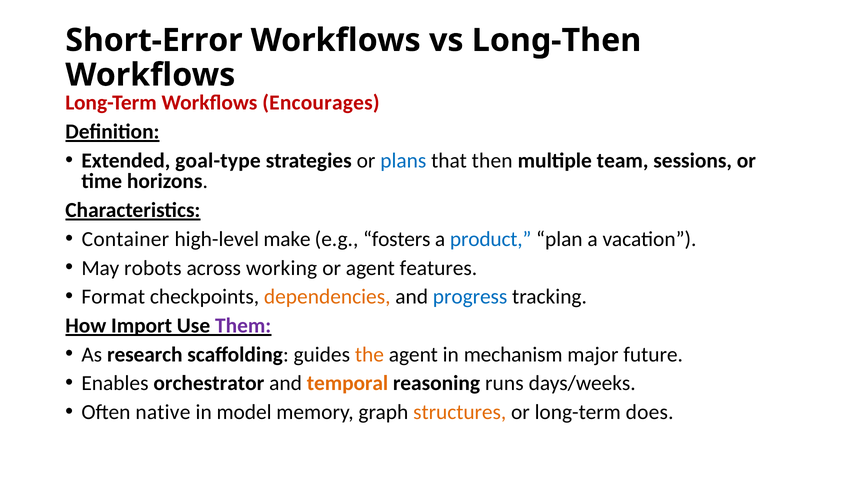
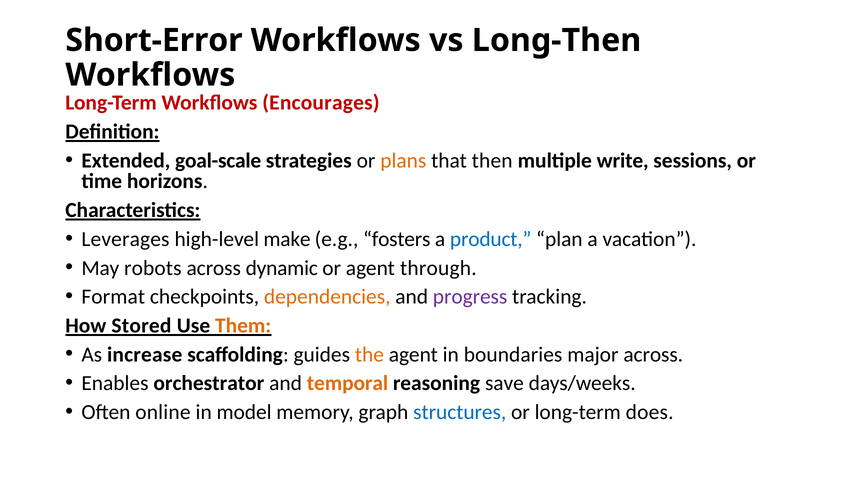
goal-type: goal-type -> goal-scale (218, 161)
plans colour: blue -> orange (403, 161)
team: team -> write (623, 161)
Container: Container -> Leverages (125, 239)
working: working -> dynamic (282, 268)
features: features -> through (438, 268)
progress colour: blue -> purple (470, 297)
Import: Import -> Stored (141, 326)
Them colour: purple -> orange (243, 326)
research: research -> increase (145, 355)
mechanism: mechanism -> boundaries (513, 355)
major future: future -> across (653, 355)
runs: runs -> save (504, 383)
native: native -> online (163, 412)
structures colour: orange -> blue (460, 412)
